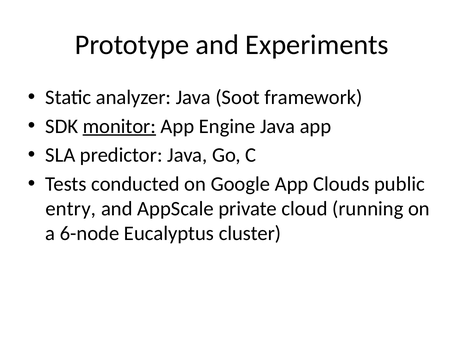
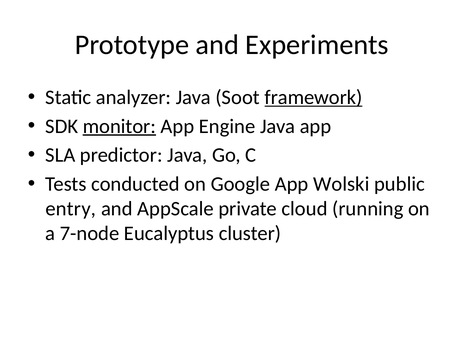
framework underline: none -> present (313, 97)
Clouds: Clouds -> Wolski (341, 184)
6-node: 6-node -> 7-node (90, 233)
